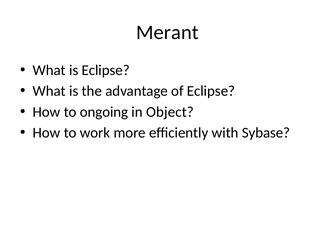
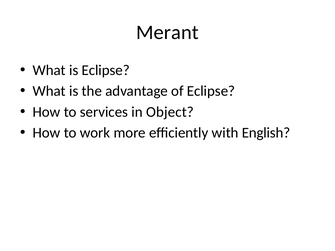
ongoing: ongoing -> services (104, 112)
Sybase: Sybase -> English (266, 133)
